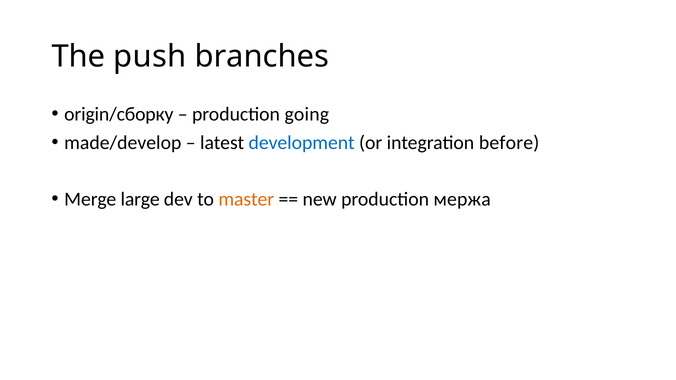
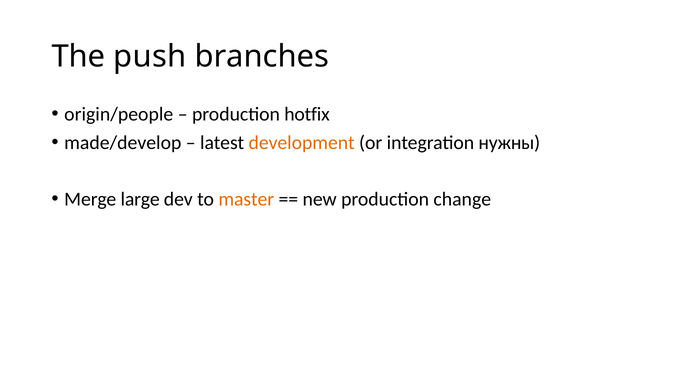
origin/сборку: origin/сборку -> origin/people (119, 114)
going: going -> hotfix (307, 114)
development colour: blue -> orange (302, 143)
before: before -> нужны (509, 143)
мержа: мержа -> change (462, 199)
